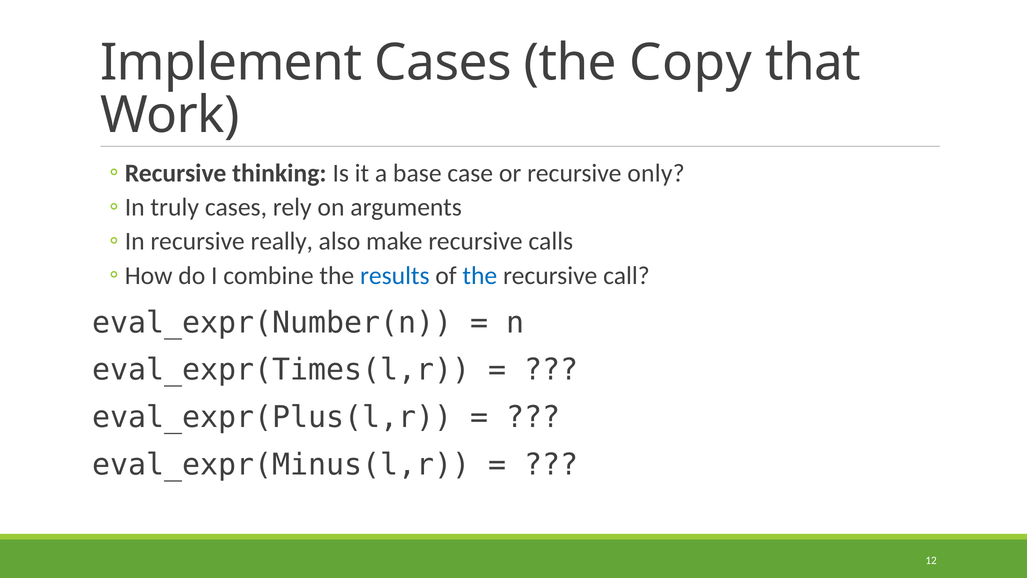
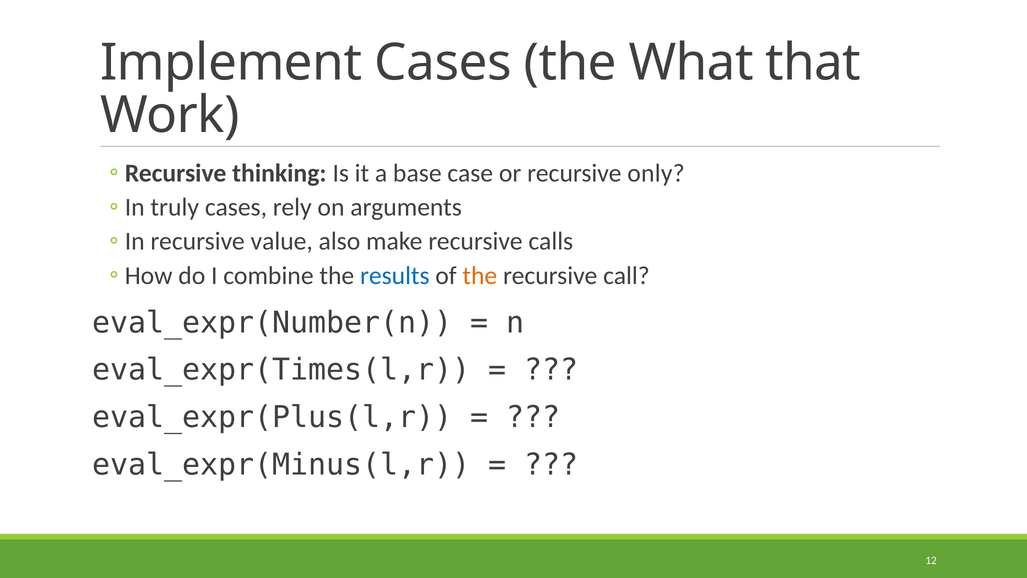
Copy: Copy -> What (691, 63)
really: really -> value (282, 241)
the colour: blue -> orange (480, 275)
